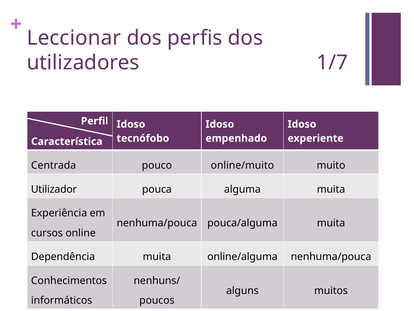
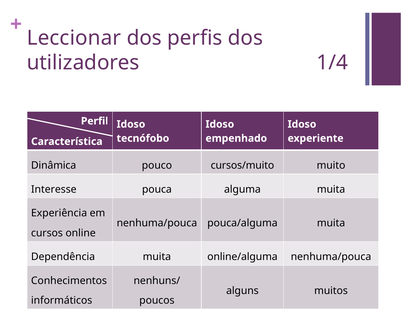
1/7: 1/7 -> 1/4 (332, 63)
Centrada: Centrada -> Dinâmica (54, 165)
online/muito: online/muito -> cursos/muito (242, 165)
Utilizador: Utilizador -> Interesse (54, 189)
